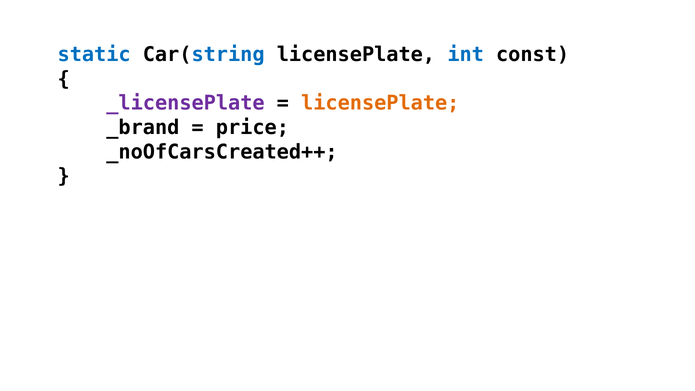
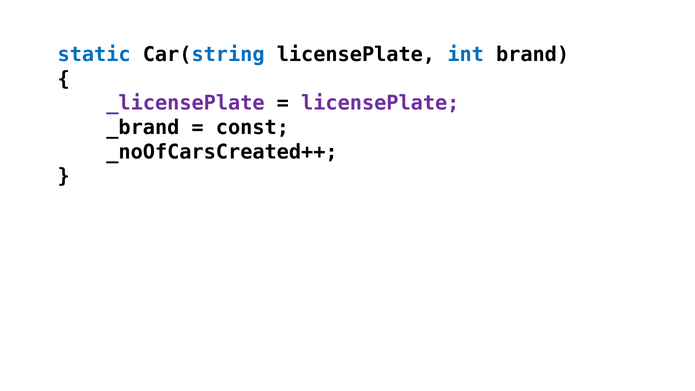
const: const -> brand (533, 54)
licensePlate colour: orange -> purple (380, 103)
price: price -> const (252, 127)
